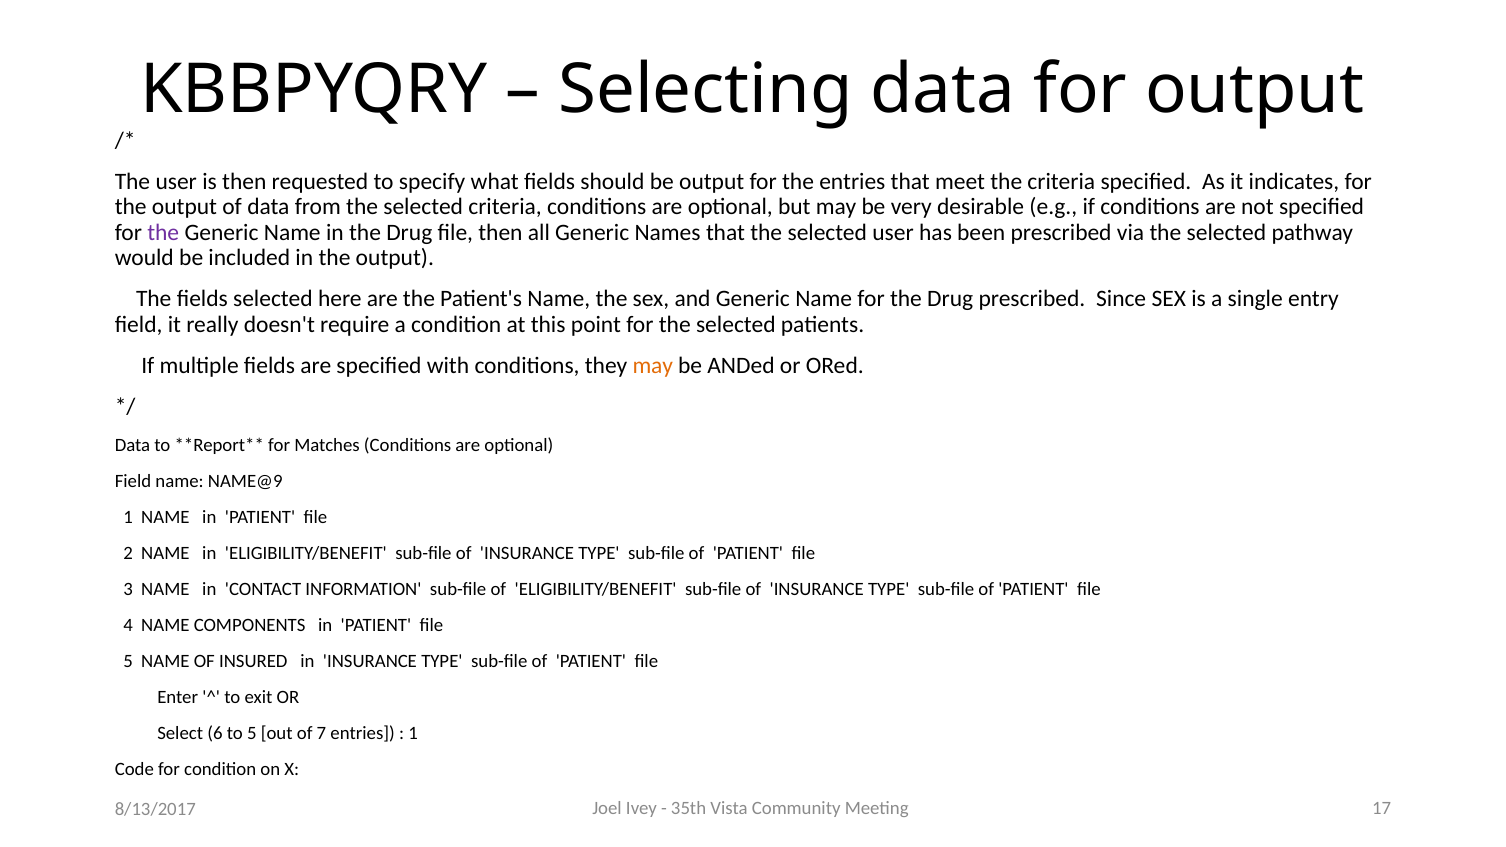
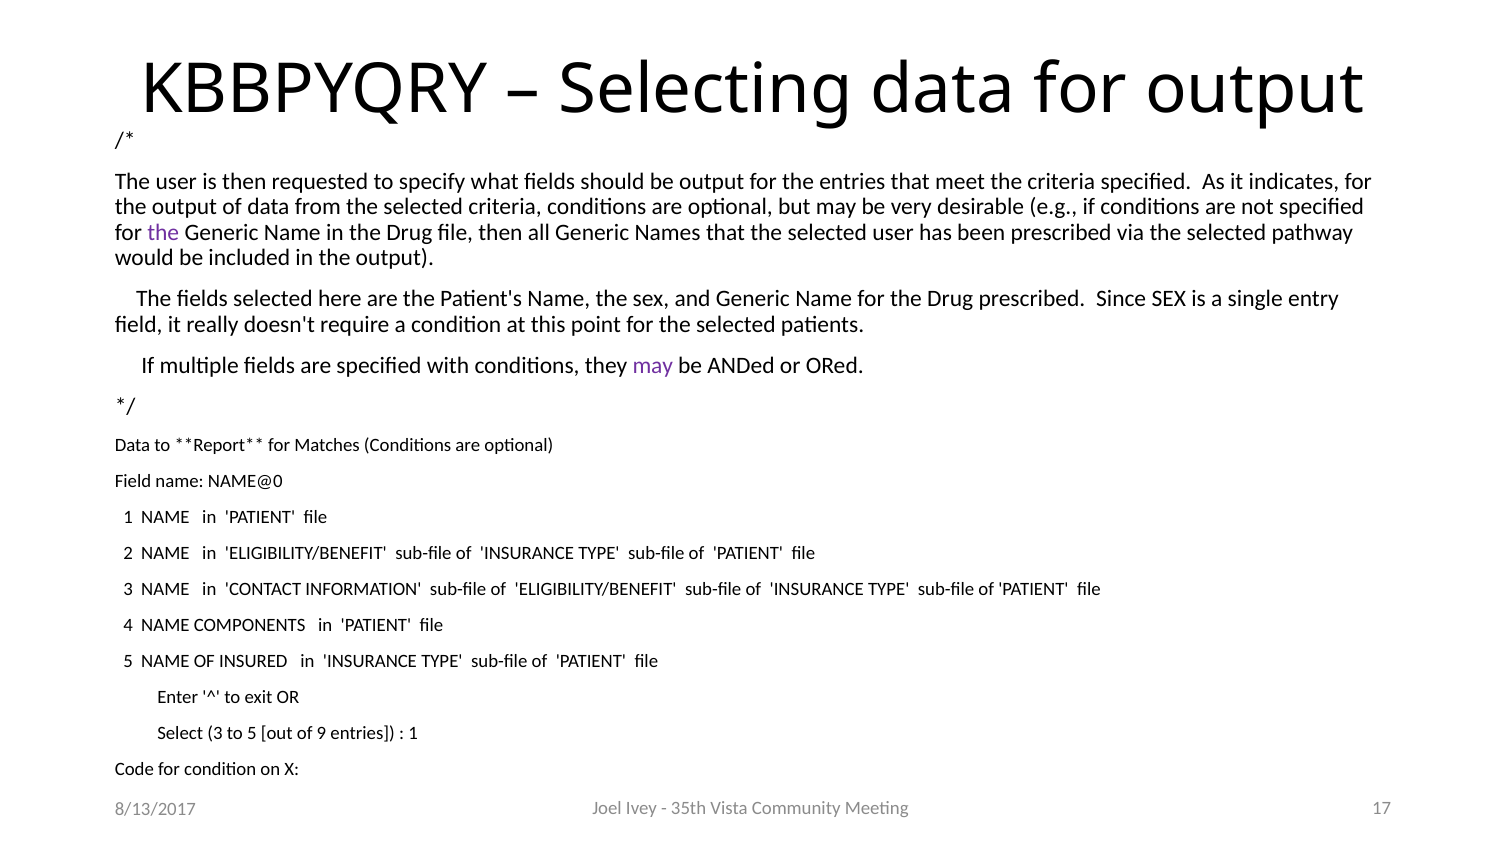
may colour: orange -> purple (653, 366)
NAME@9: NAME@9 -> NAME@0 (245, 481)
Select 6: 6 -> 3 (215, 734)
7: 7 -> 9 (321, 734)
